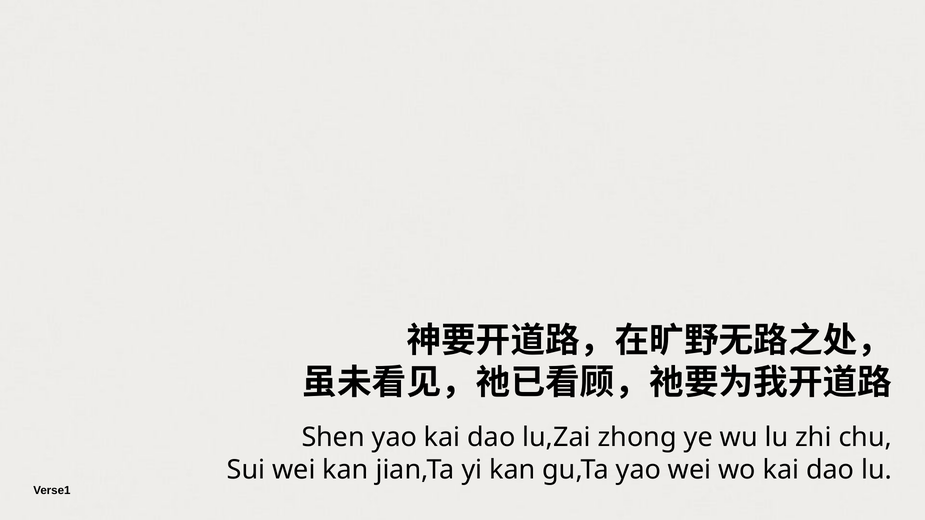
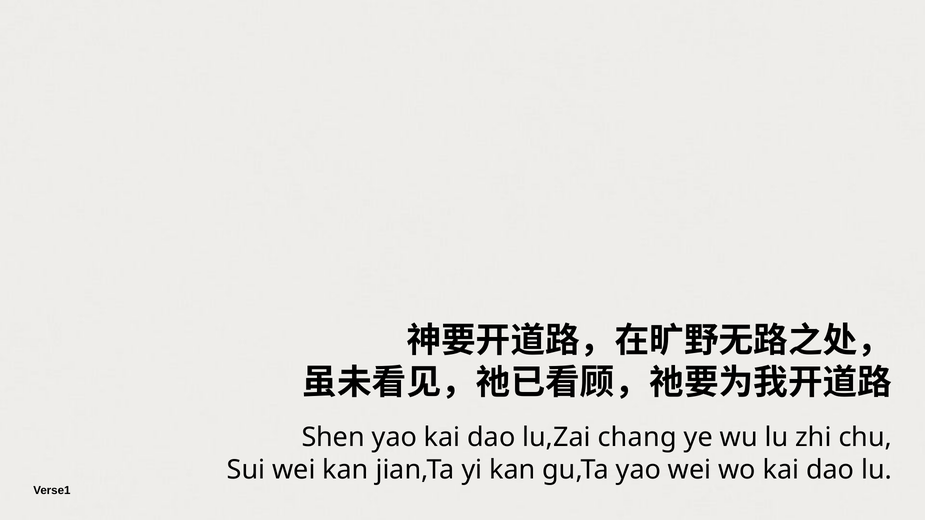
zhong: zhong -> chang (637, 438)
